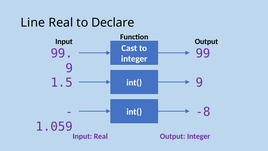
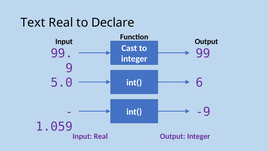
Line: Line -> Text (33, 23)
1.5: 1.5 -> 5.0 (62, 83)
int( 9: 9 -> 6 (199, 83)
-8: -8 -> -9 (203, 112)
